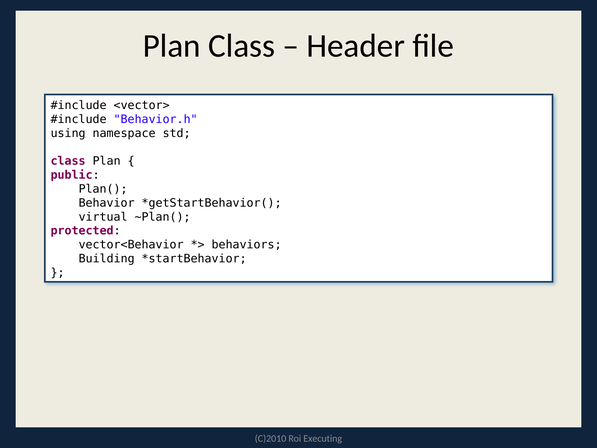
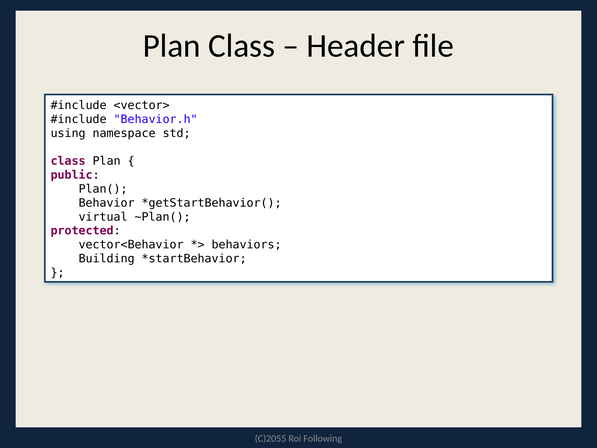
C)2010: C)2010 -> C)2055 (271, 438)
Executing: Executing -> Following (323, 438)
